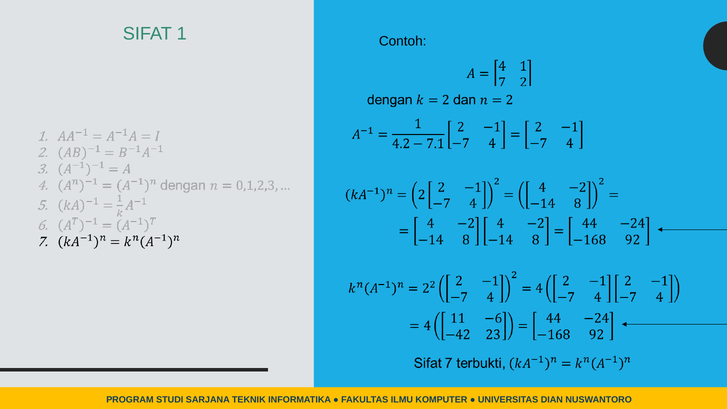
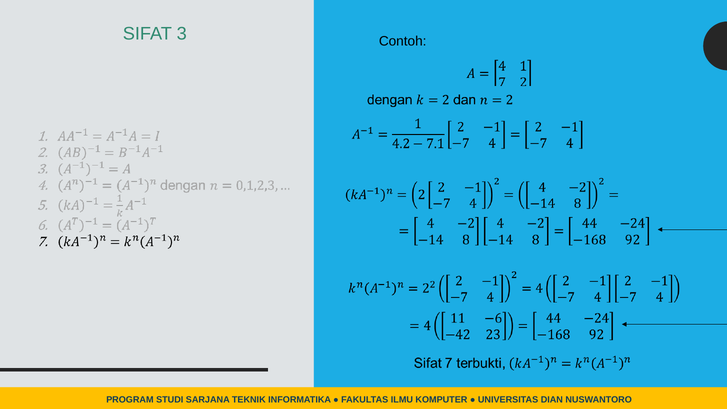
1: 1 -> 3 (182, 34)
